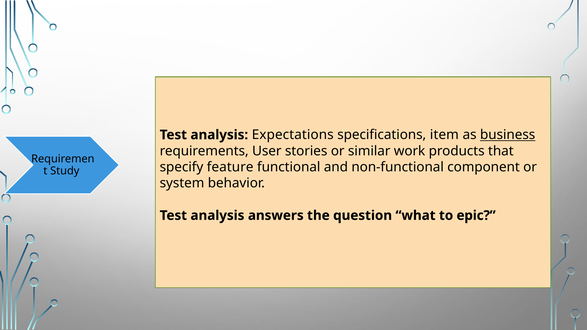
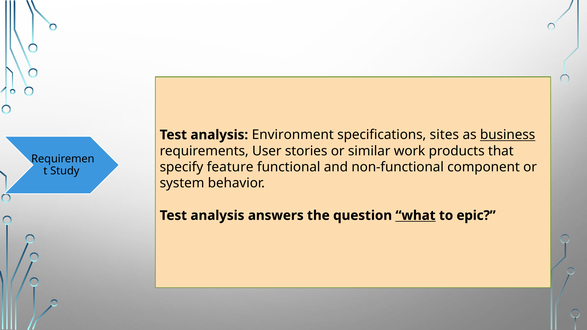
Expectations: Expectations -> Environment (293, 135)
item: item -> sites (444, 135)
what underline: none -> present (416, 216)
